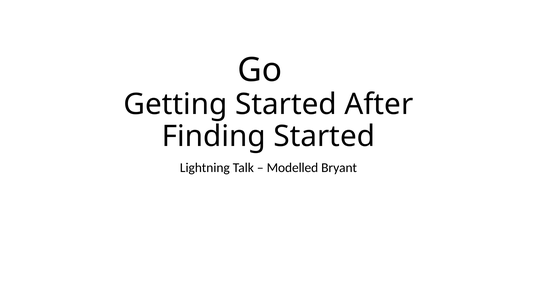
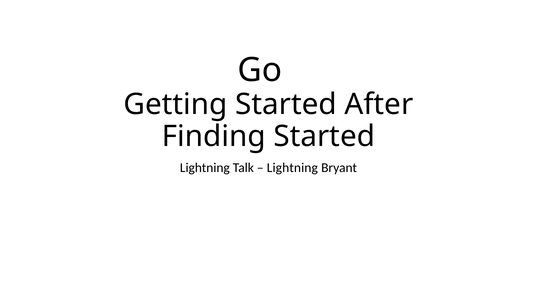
Modelled: Modelled -> Lightning (292, 168)
